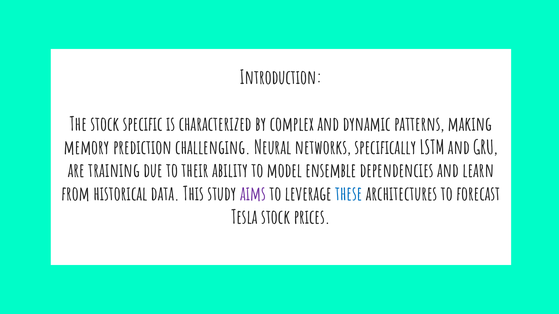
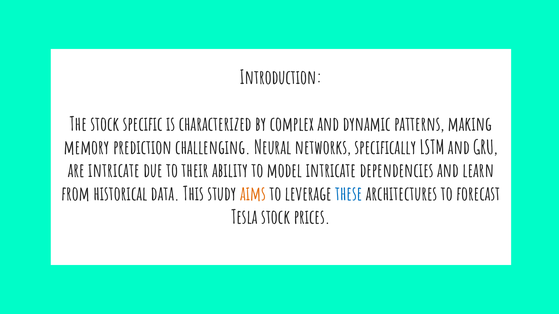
are training: training -> intricate (114, 171)
model ensemble: ensemble -> intricate (331, 171)
aims colour: purple -> orange (253, 194)
